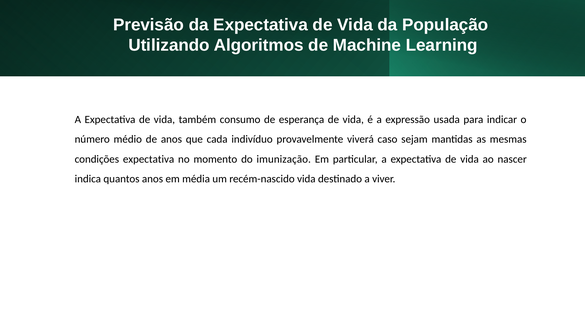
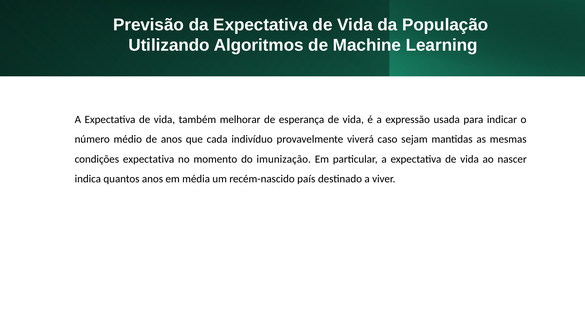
consumo: consumo -> melhorar (240, 120)
recém-nascido vida: vida -> país (306, 179)
